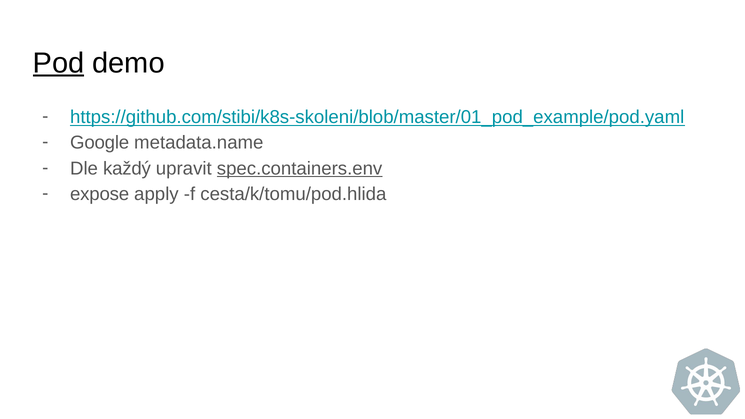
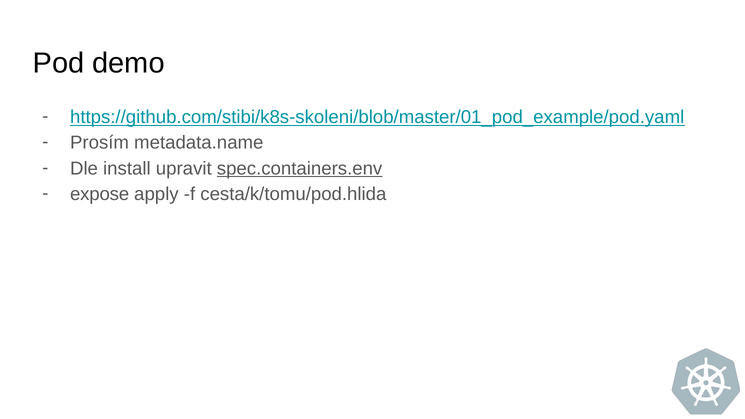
Pod underline: present -> none (59, 63)
Google: Google -> Prosím (100, 143)
každý: každý -> install (127, 169)
